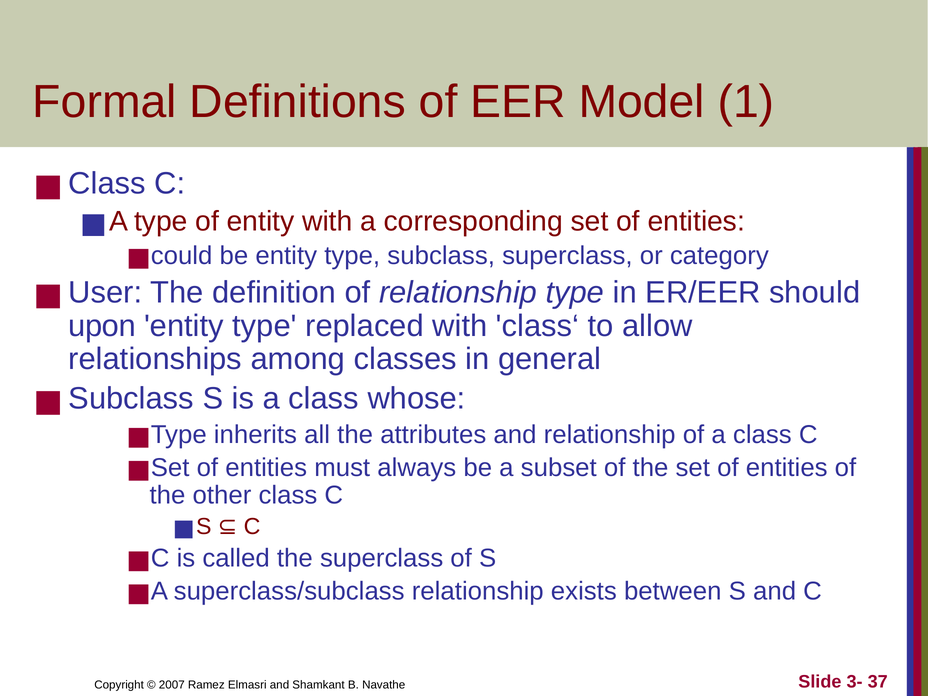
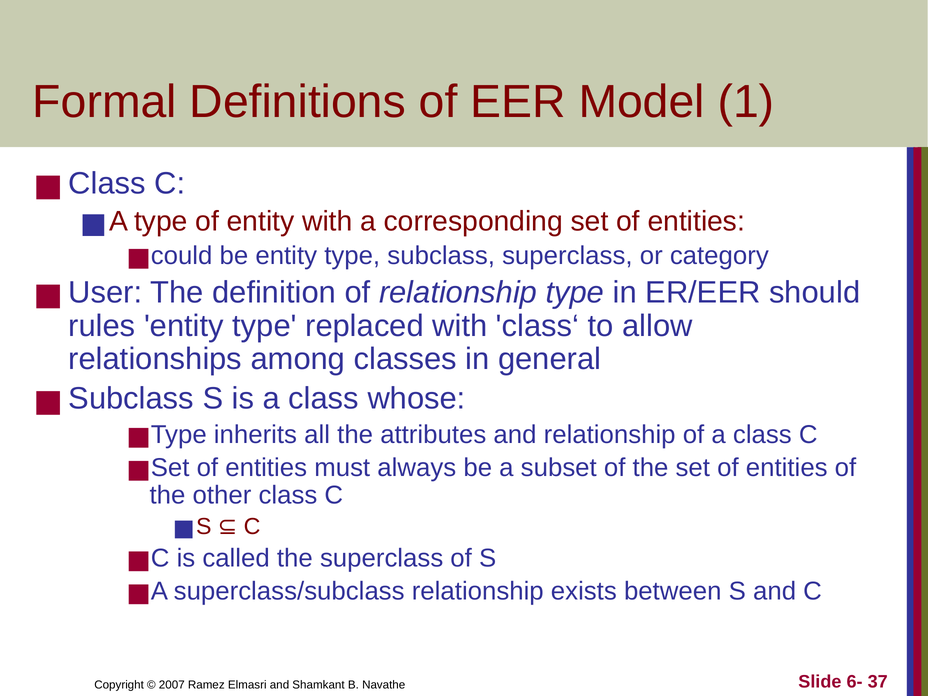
upon: upon -> rules (102, 326)
3-: 3- -> 6- (855, 682)
